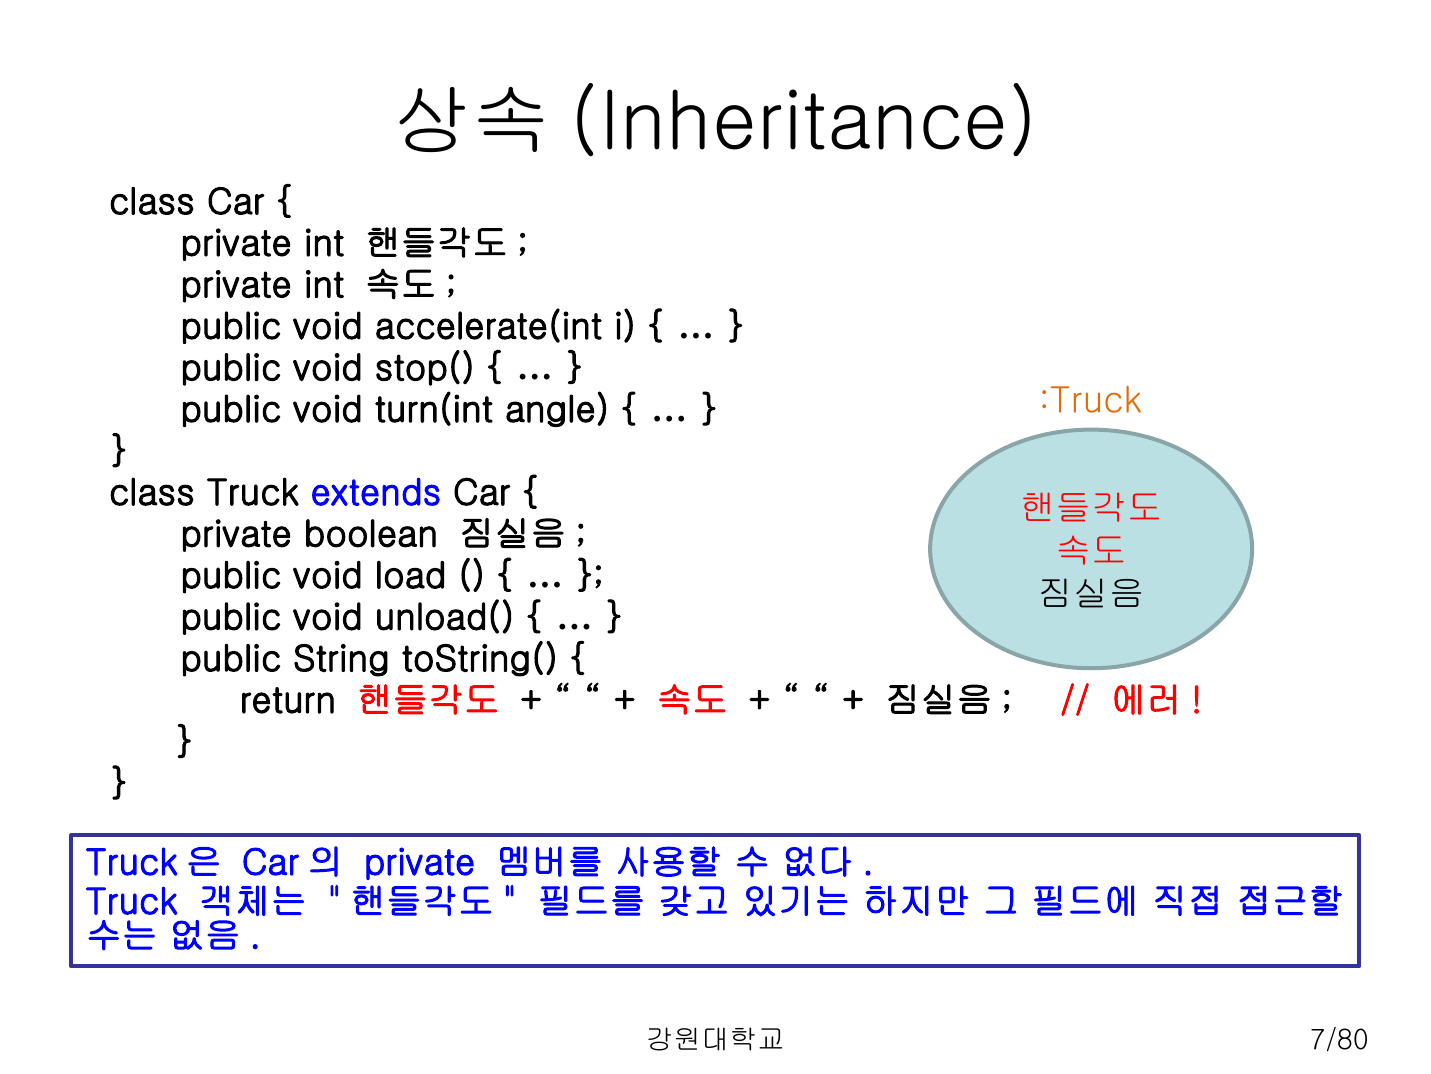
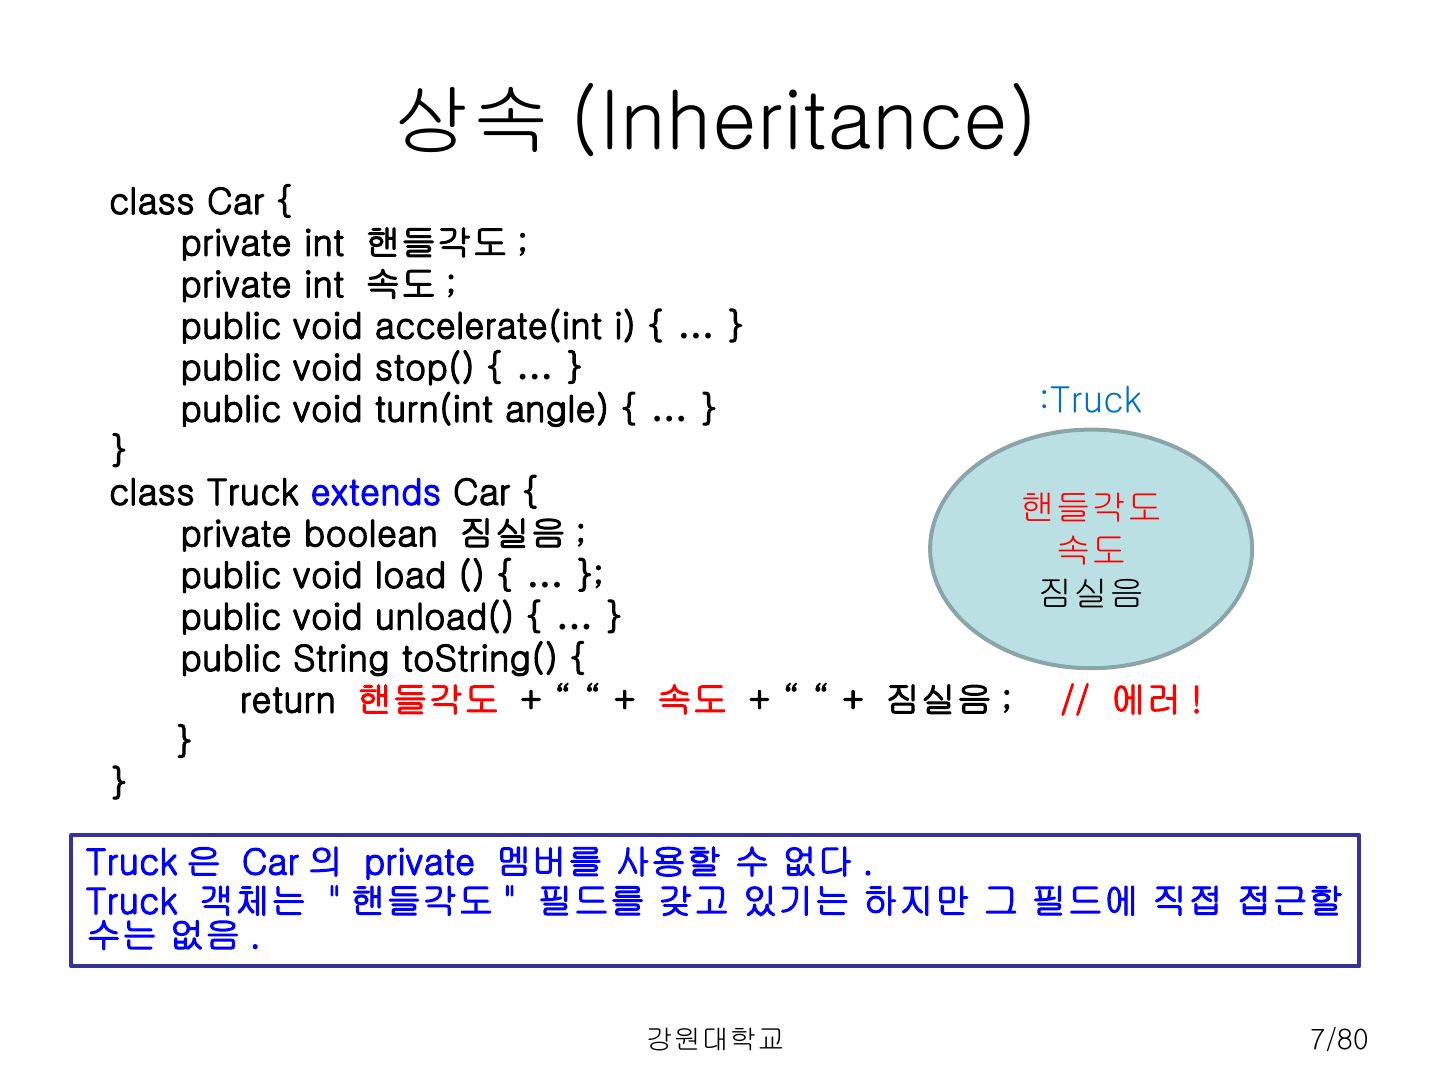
:Truck colour: orange -> blue (1090, 401)
